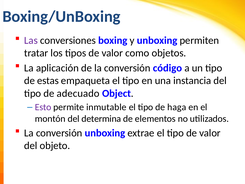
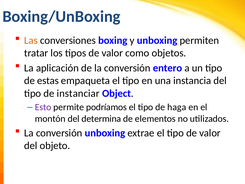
Las colour: purple -> orange (31, 40)
código: código -> entero (167, 68)
adecuado: adecuado -> instanciar (78, 93)
inmutable: inmutable -> podríamos (106, 107)
